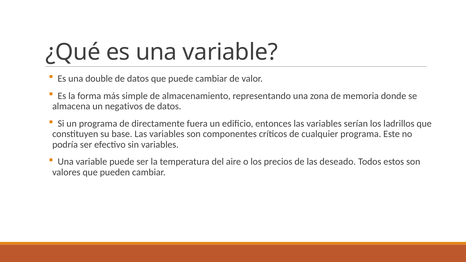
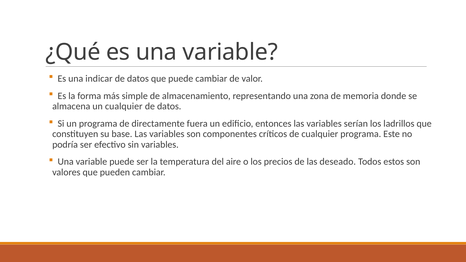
double: double -> indicar (99, 79)
un negativos: negativos -> cualquier (124, 106)
